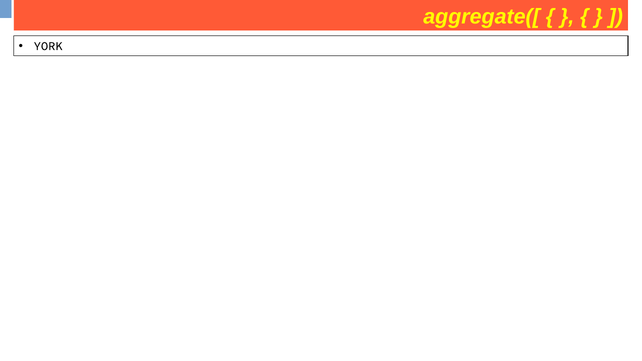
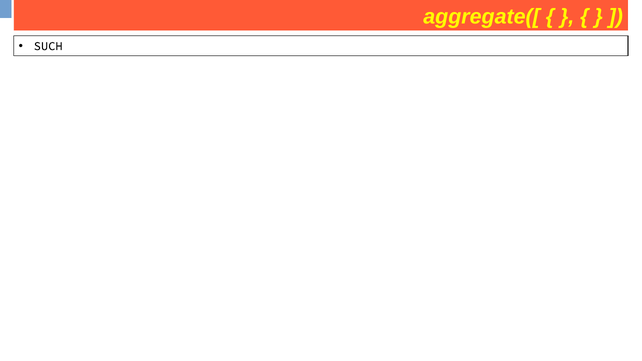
YORK: YORK -> SUCH (48, 46)
